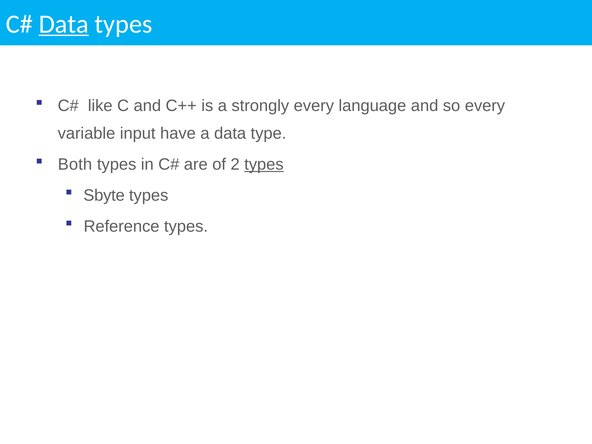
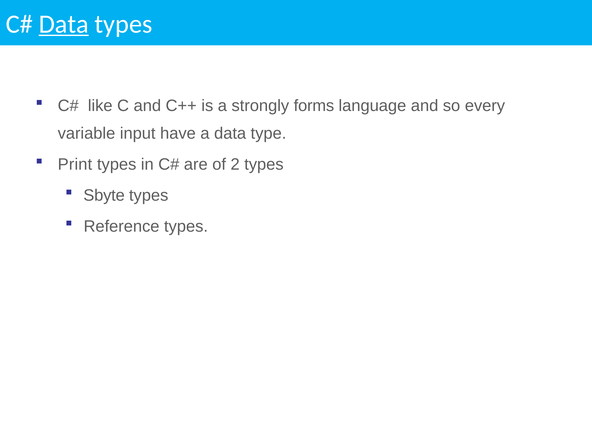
strongly every: every -> forms (314, 106)
Both: Both -> Print (75, 164)
types underline: present -> none (264, 164)
